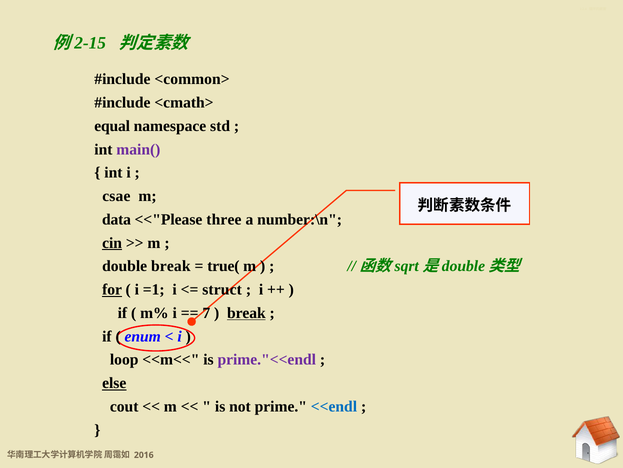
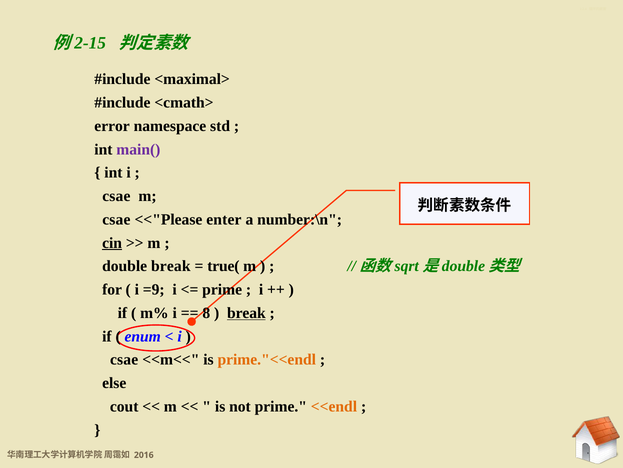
<common>: <common> -> <maximal> (192, 79)
equal: equal -> error (112, 126)
data: data -> csae (116, 219)
three: three -> enter (224, 219)
for underline: present -> none (112, 289)
=1: =1 -> =9 (154, 289)
struct: struct -> prime (222, 289)
7: 7 -> 8 (206, 313)
loop: loop -> csae (124, 359)
prime."<<endl colour: purple -> orange (267, 359)
else underline: present -> none (114, 383)
<<endl colour: blue -> orange (334, 406)
